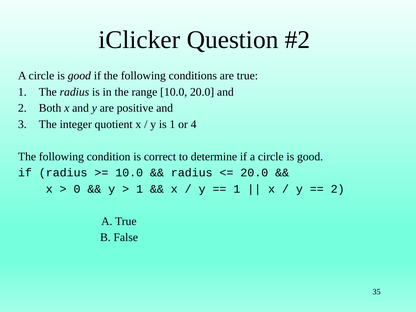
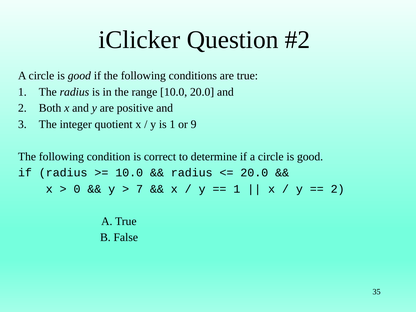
4: 4 -> 9 (194, 124)
1: 1 -> 7 (140, 189)
